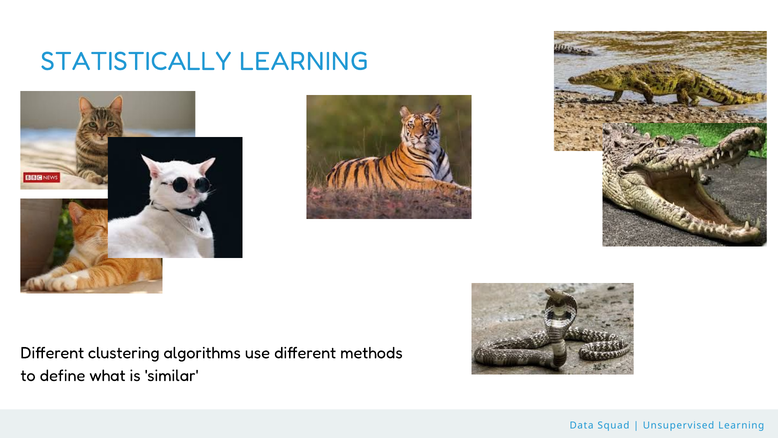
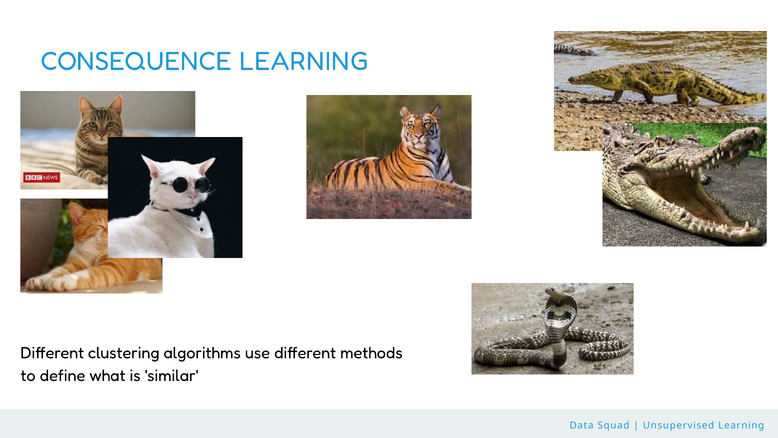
STATISTICALLY: STATISTICALLY -> CONSEQUENCE (136, 61)
